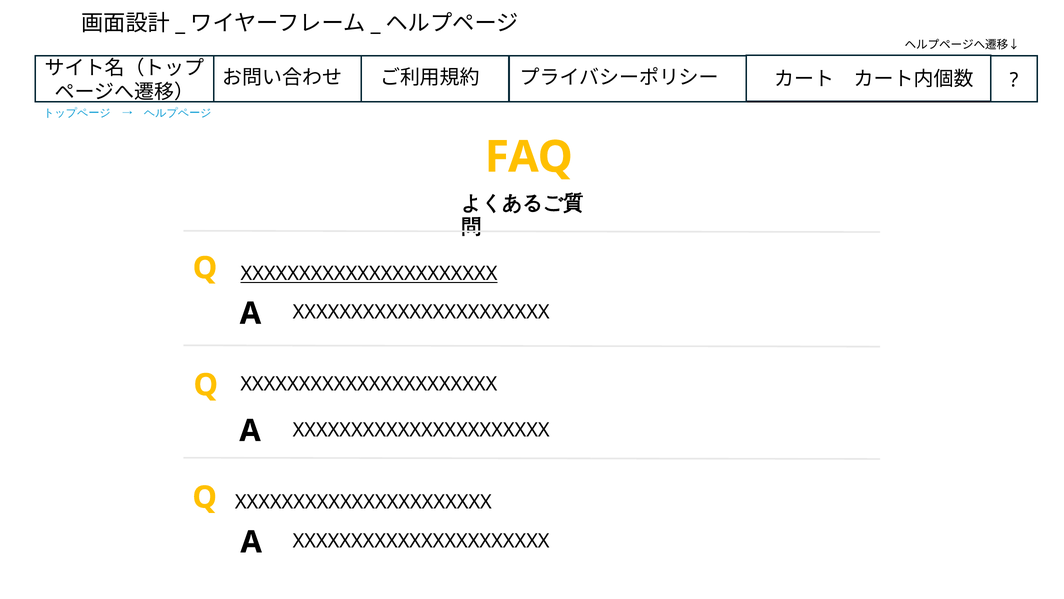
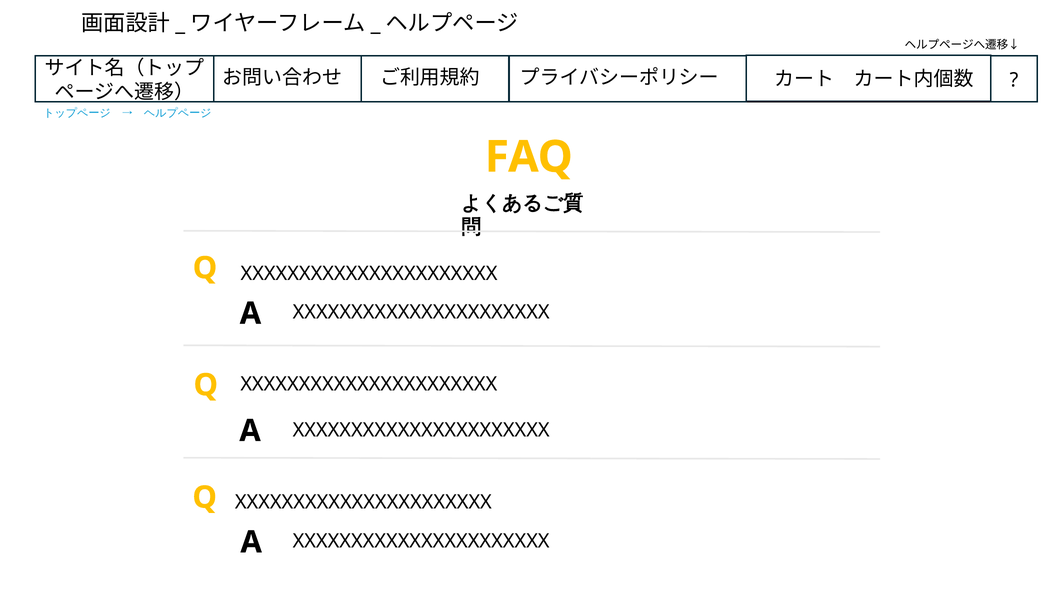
XXXXXXXXXXXXXXXXXXXXXX underline: present -> none (369, 274)
